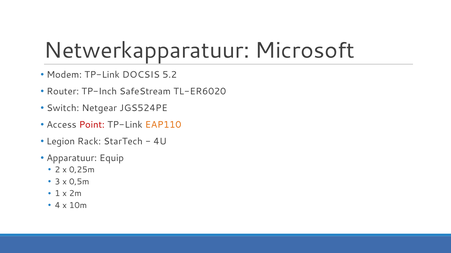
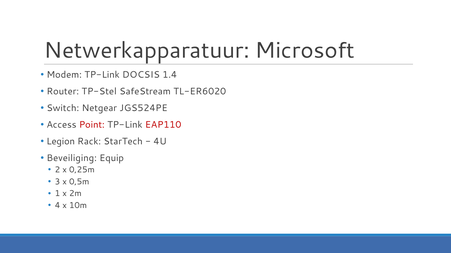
5.2: 5.2 -> 1.4 (170, 75)
TP-Inch: TP-Inch -> TP-Stel (99, 92)
EAP110 colour: orange -> red (163, 125)
Apparatuur: Apparatuur -> Beveiliging (72, 159)
